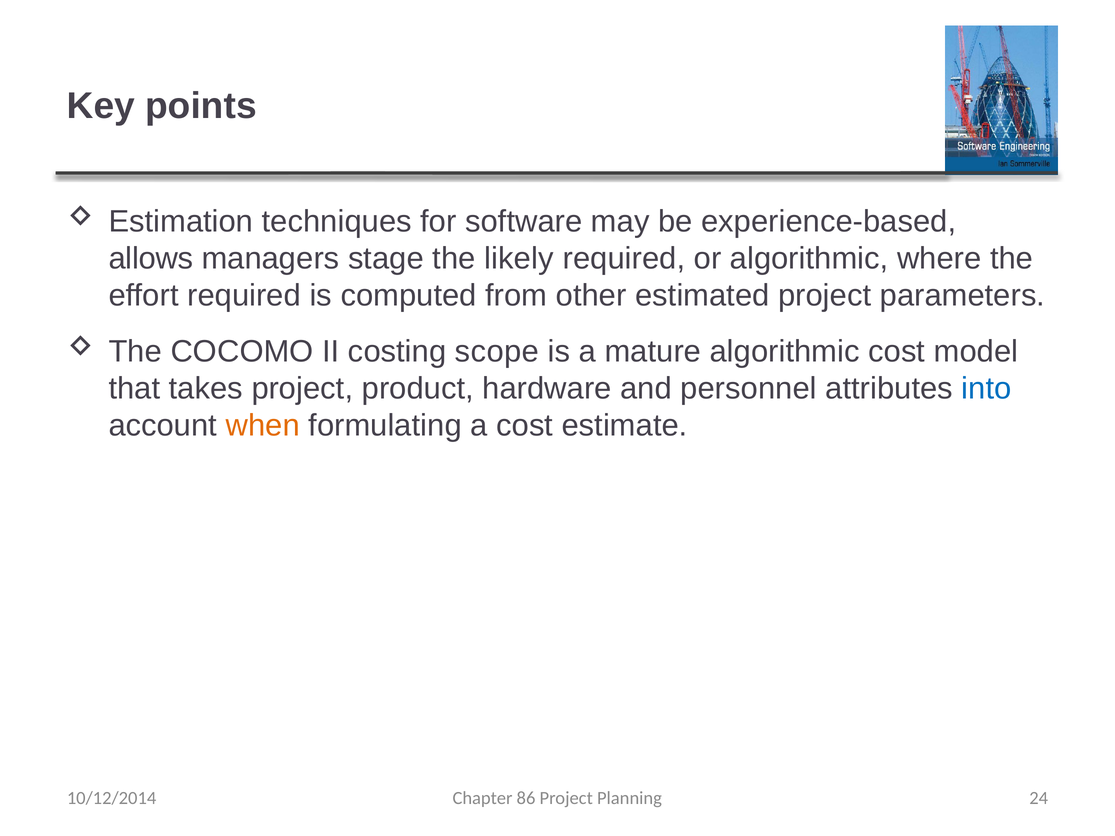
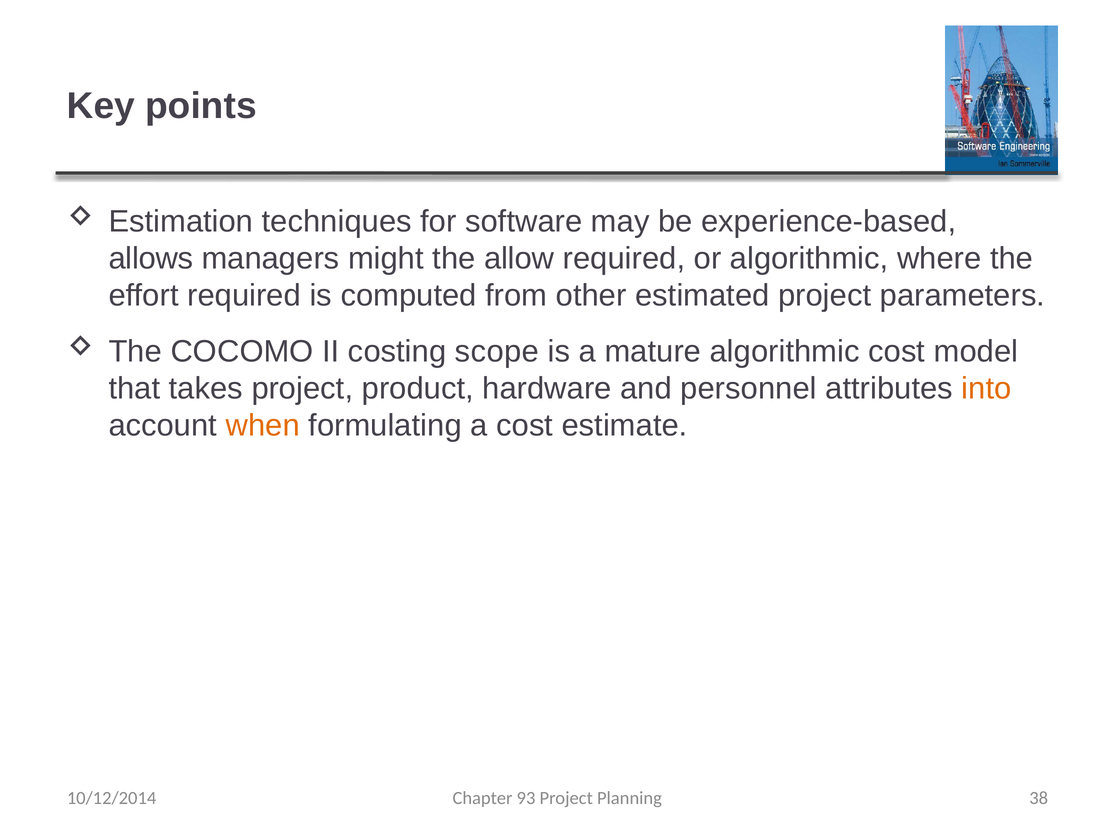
stage: stage -> might (386, 259)
likely: likely -> allow (519, 259)
into colour: blue -> orange (986, 389)
86: 86 -> 93 (526, 798)
24: 24 -> 38 (1039, 798)
